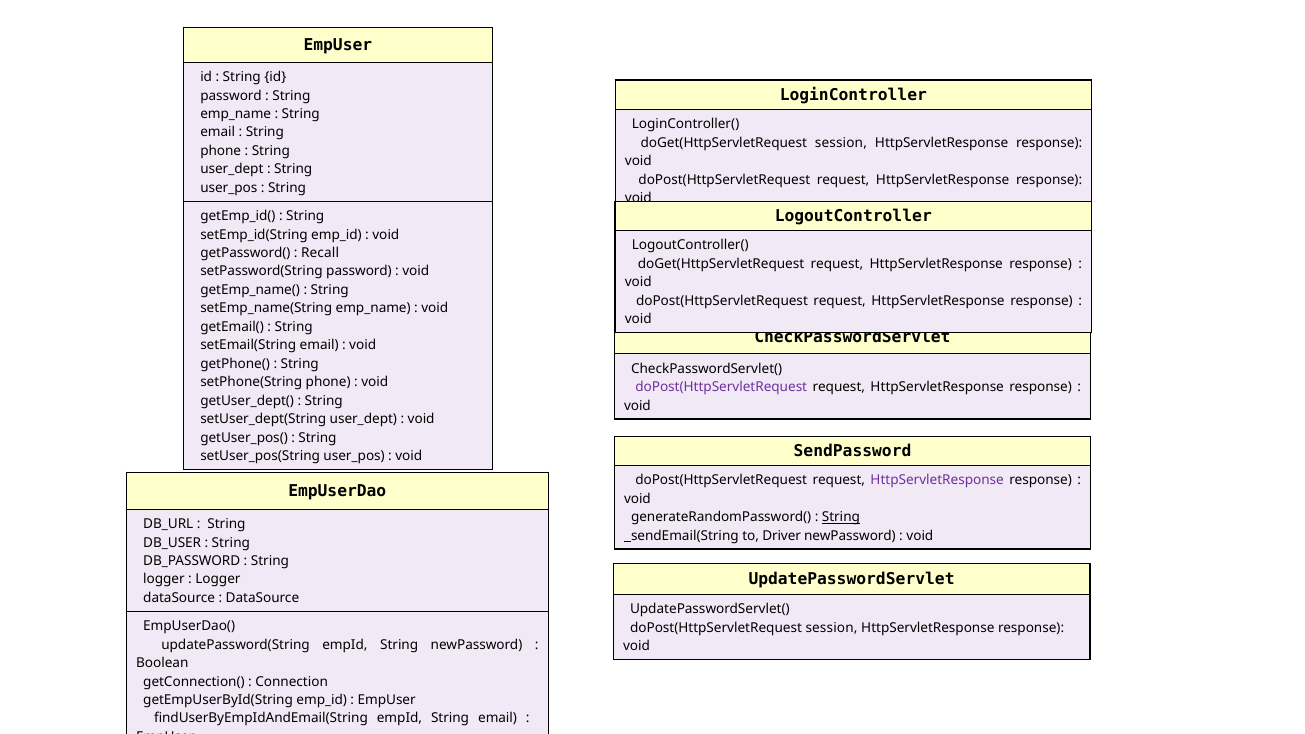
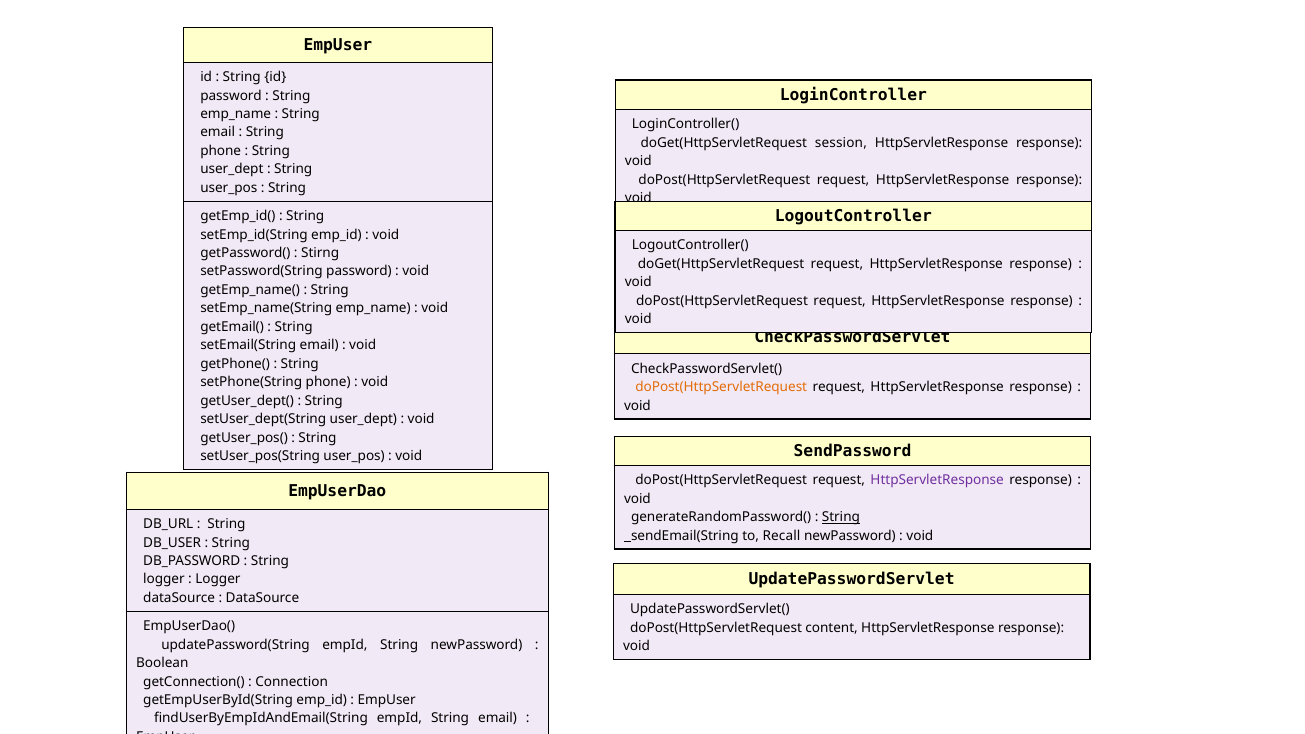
Recall: Recall -> Stirng (320, 253)
doPost(HttpServletRequest colour: purple -> orange (721, 387)
Driver: Driver -> Recall (781, 536)
doPost(HttpServletRequest session: session -> content (832, 628)
